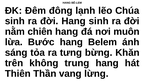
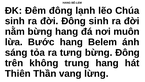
đời Hang: Hang -> Đông (74, 21)
nằm chiên: chiên -> bừng (40, 31)
bừng Khăn: Khăn -> Đông (127, 52)
